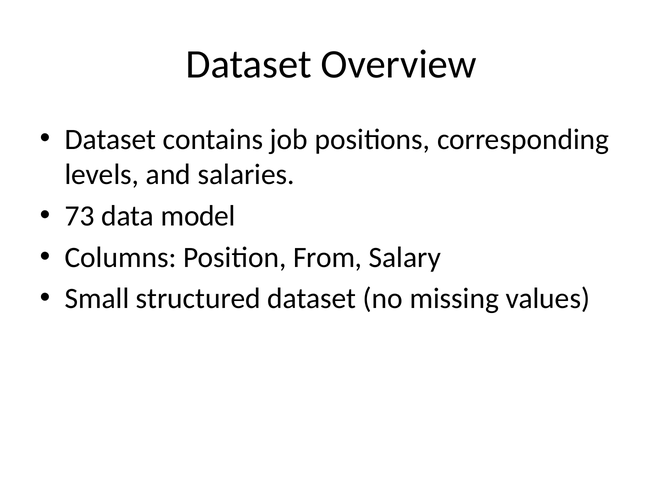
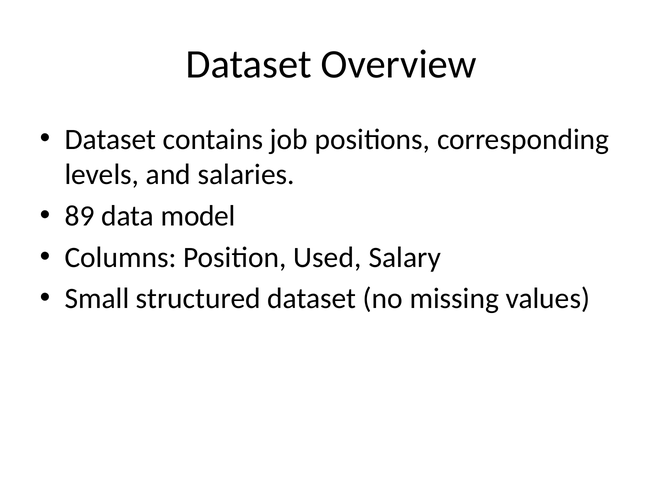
73: 73 -> 89 (80, 216)
From: From -> Used (328, 257)
